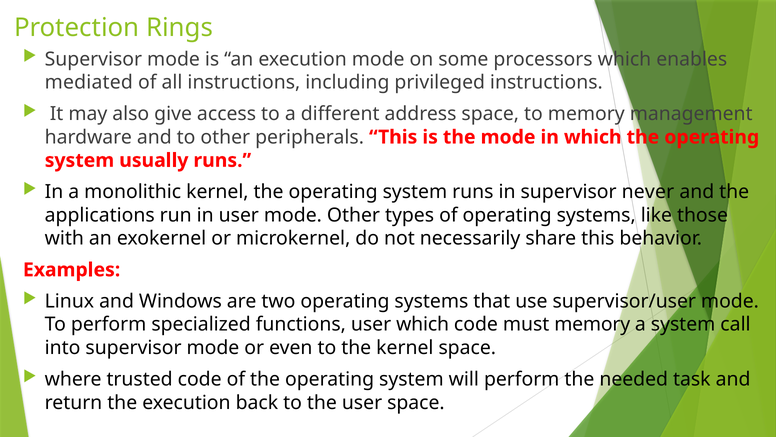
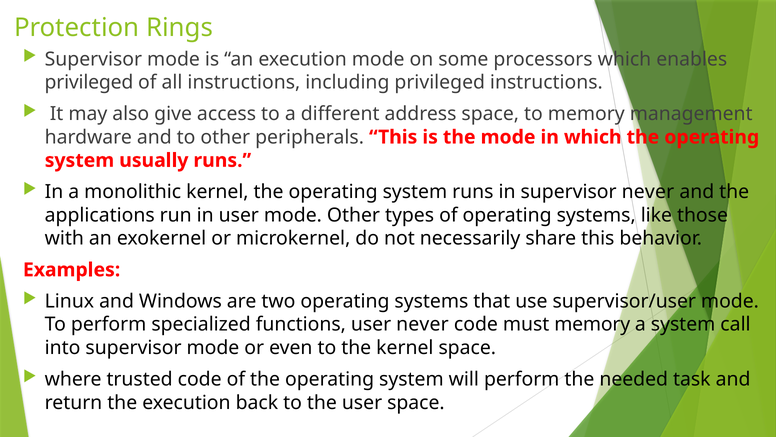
mediated: mediated -> privileged (89, 82)
user which: which -> never (422, 324)
